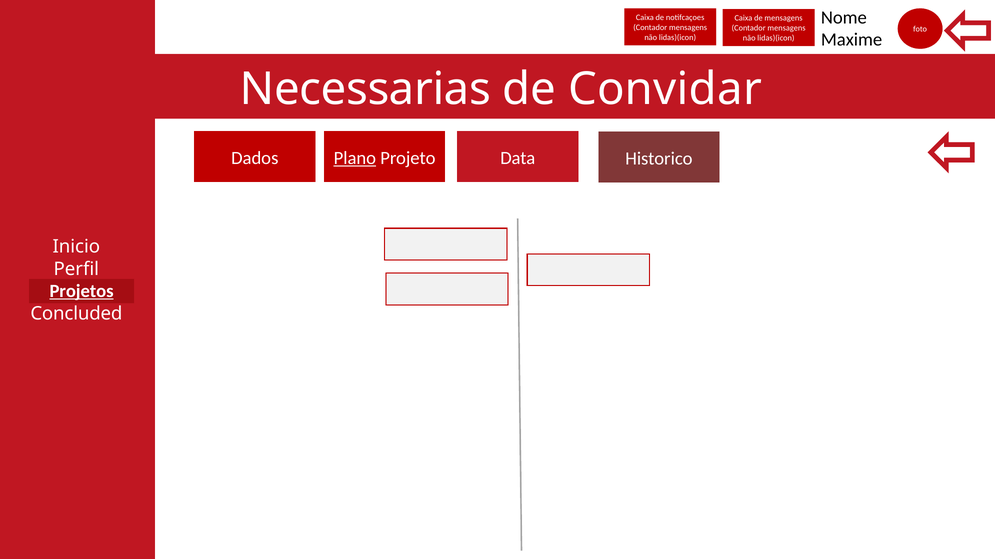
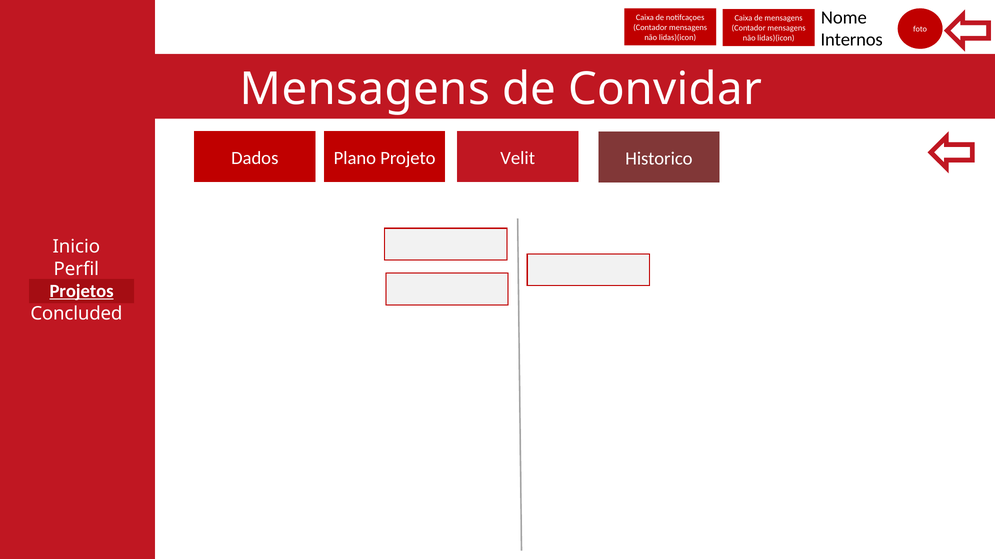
Maxime: Maxime -> Internos (852, 40)
Necessarias: Necessarias -> Mensagens (365, 90)
Plano underline: present -> none (355, 158)
Data: Data -> Velit (518, 158)
